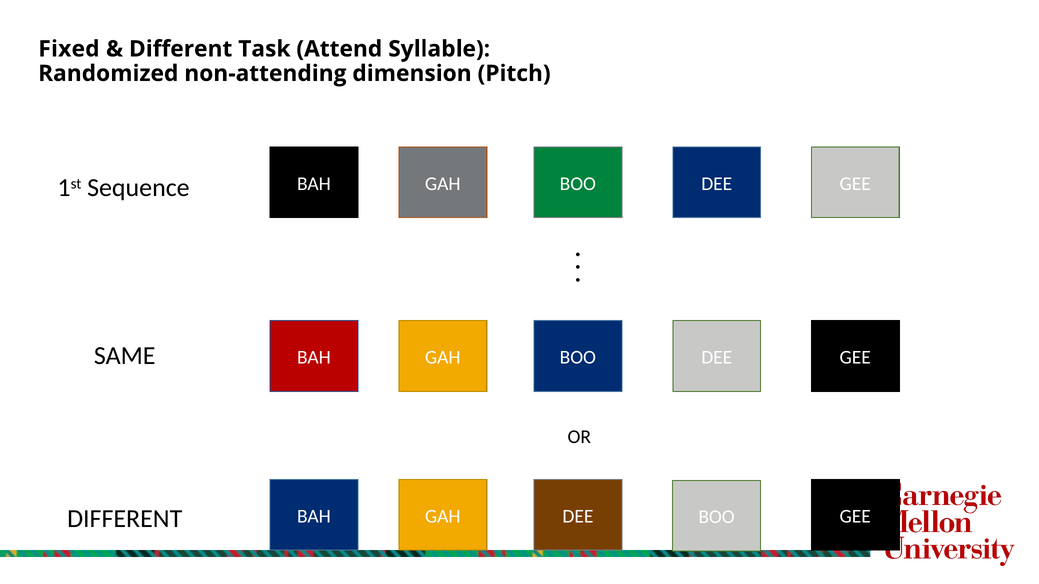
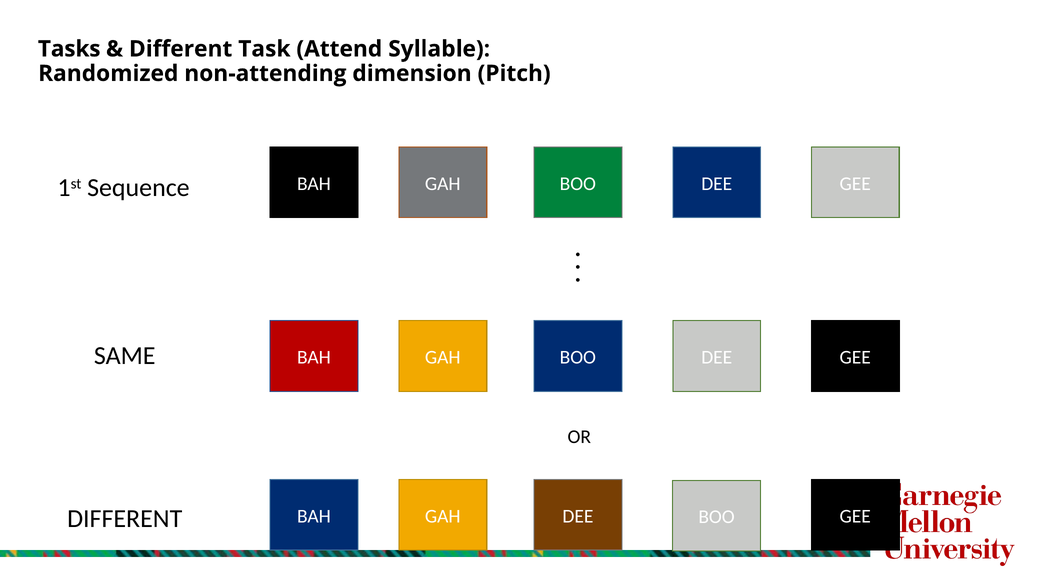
Fixed: Fixed -> Tasks (69, 49)
